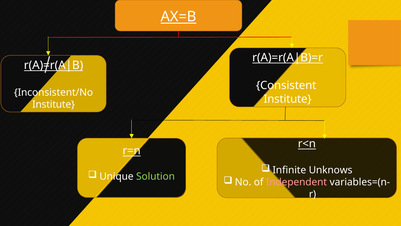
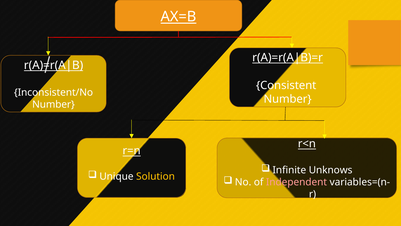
Institute: Institute -> Number (288, 99)
Institute: Institute -> Number (54, 104)
Solution colour: light green -> yellow (156, 176)
